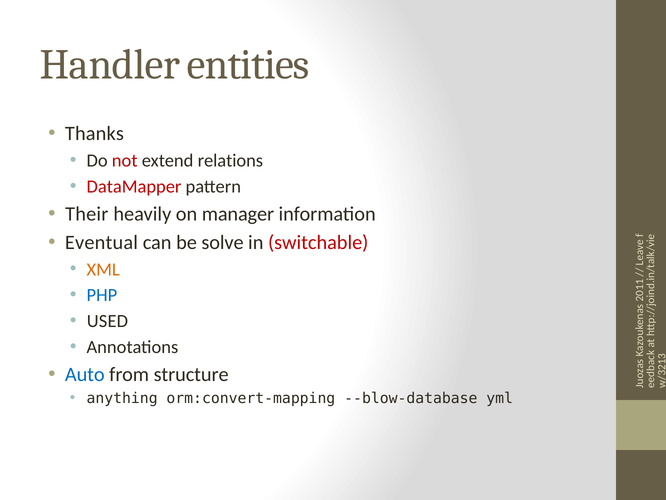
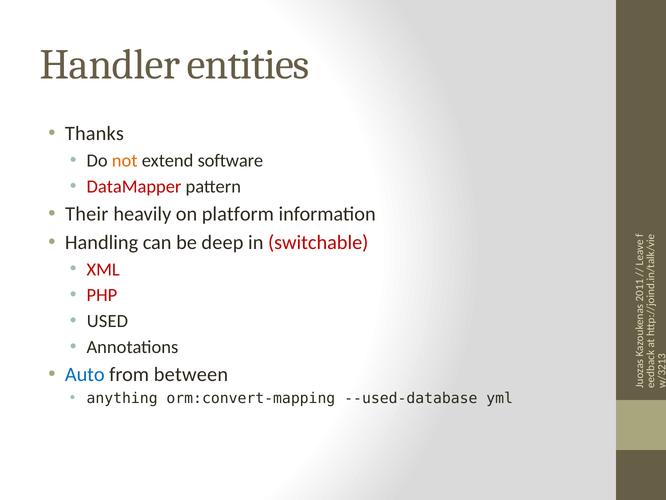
not colour: red -> orange (125, 160)
relations: relations -> software (230, 160)
manager: manager -> platform (238, 214)
Eventual: Eventual -> Handling (102, 242)
solve: solve -> deep (222, 242)
XML colour: orange -> red (103, 269)
PHP colour: blue -> red (102, 295)
structure: structure -> between (191, 374)
--blow-database: --blow-database -> --used-database (411, 398)
